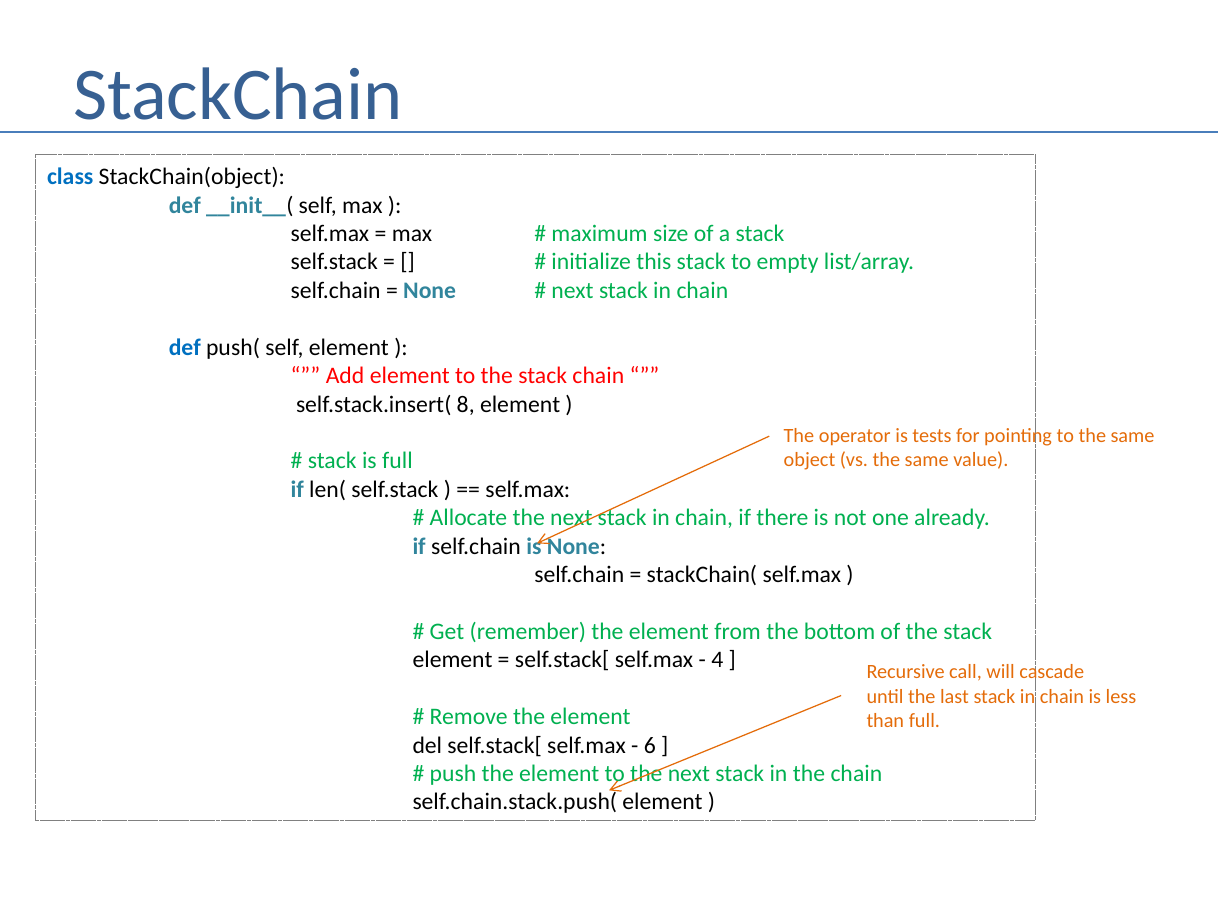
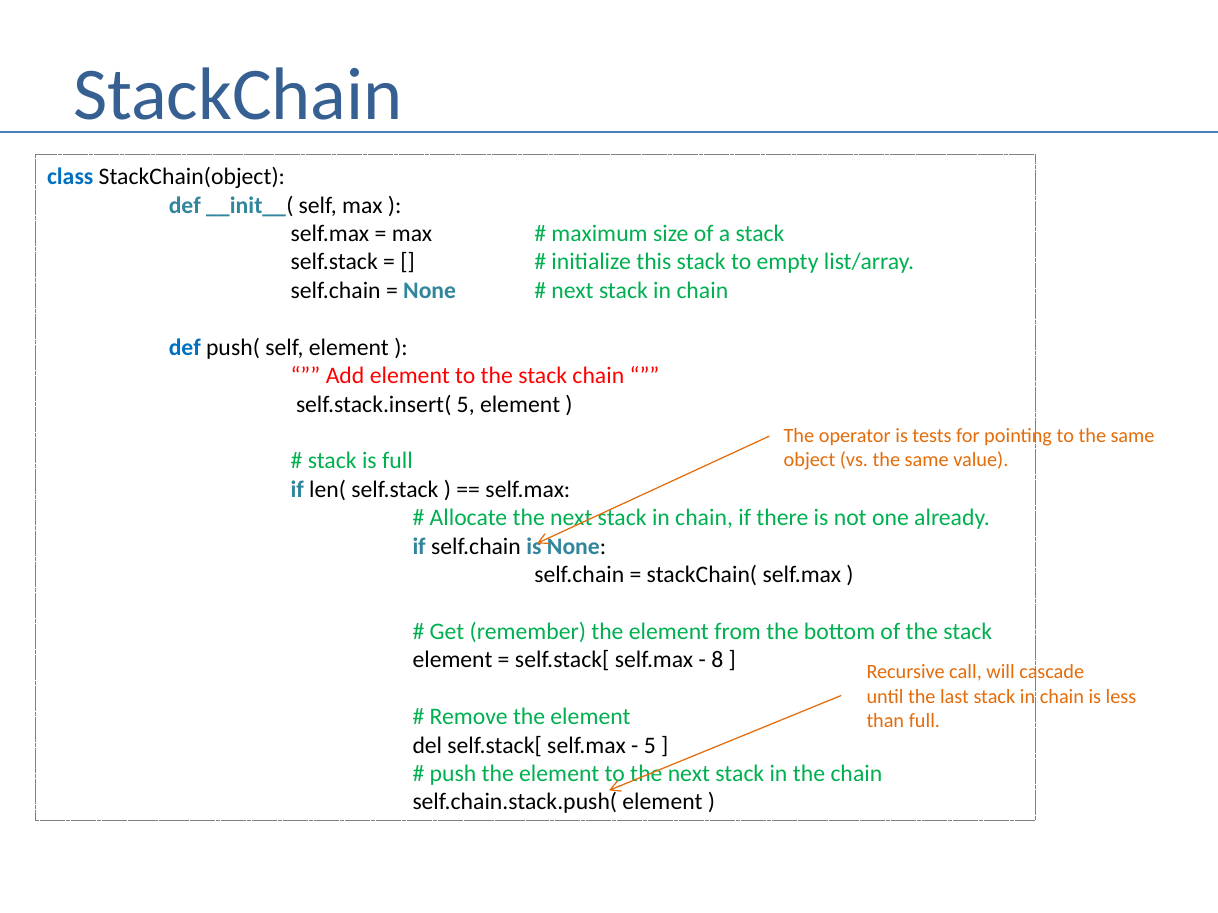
self.stack.insert( 8: 8 -> 5 (466, 404)
4: 4 -> 8 (717, 660)
6: 6 -> 5 (650, 746)
